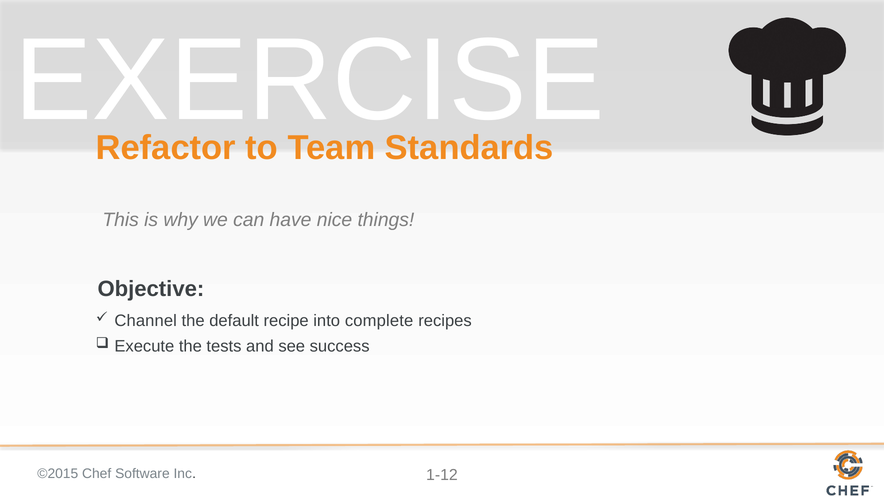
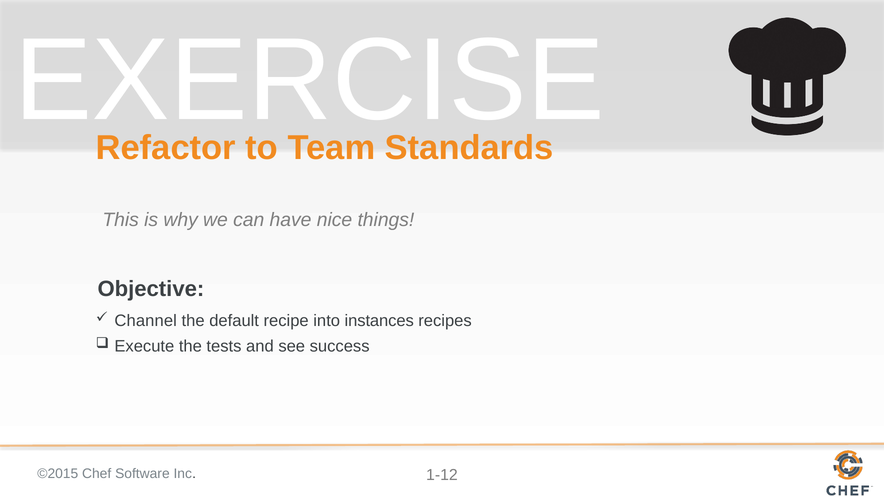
complete: complete -> instances (379, 321)
